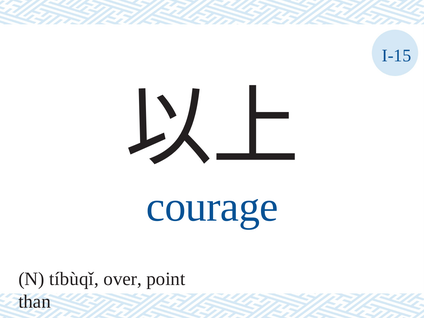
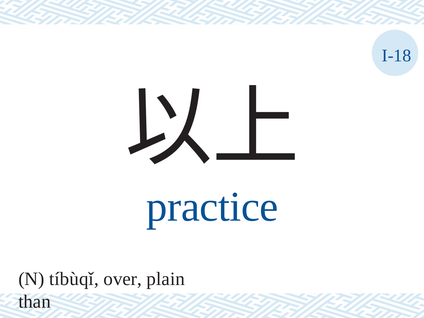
I-15: I-15 -> I-18 (397, 56)
courage: courage -> practice (212, 207)
point: point -> plain (166, 279)
